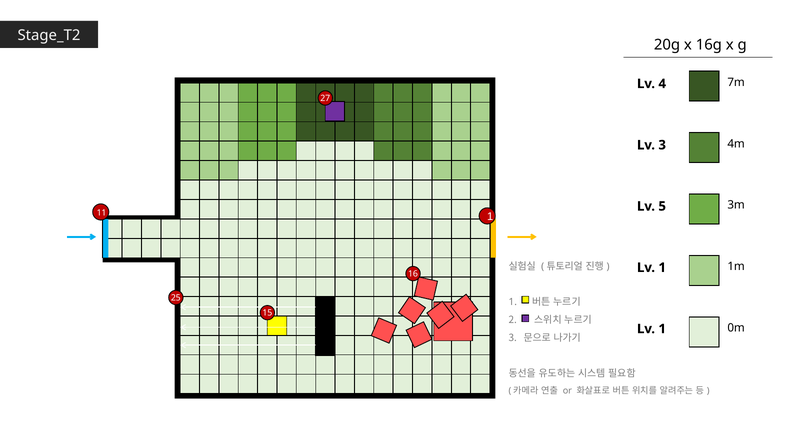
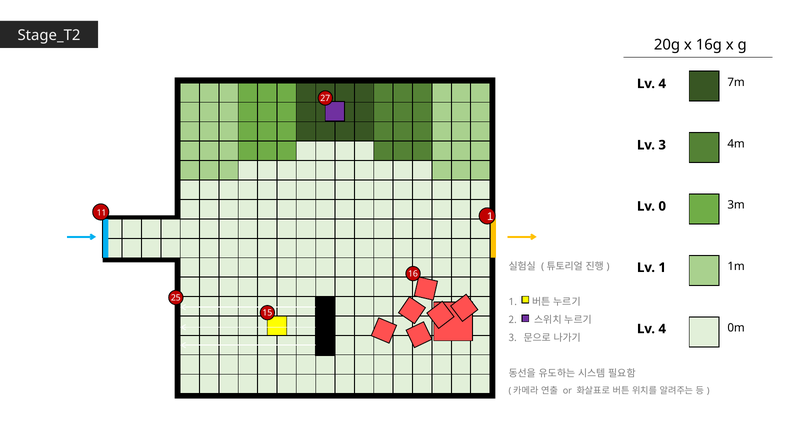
5: 5 -> 0 (662, 206)
1: 1 -> 4 (662, 329)
